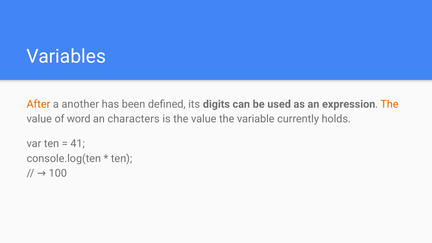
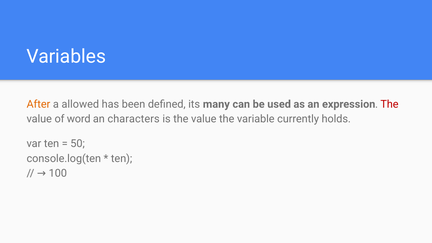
another: another -> allowed (80, 104)
digits: digits -> many (216, 104)
The colour: orange -> red (389, 104)
41: 41 -> 50 (78, 144)
